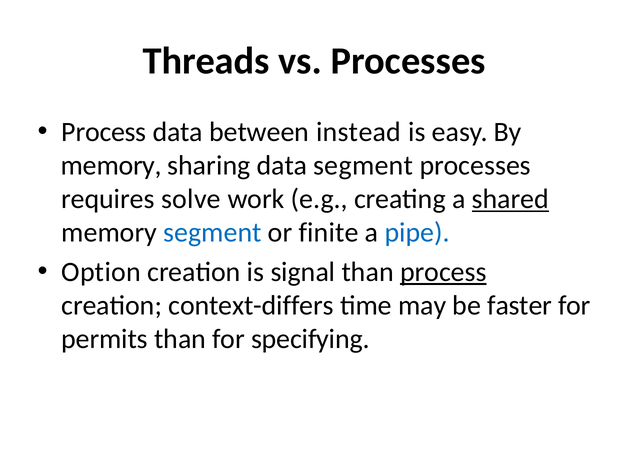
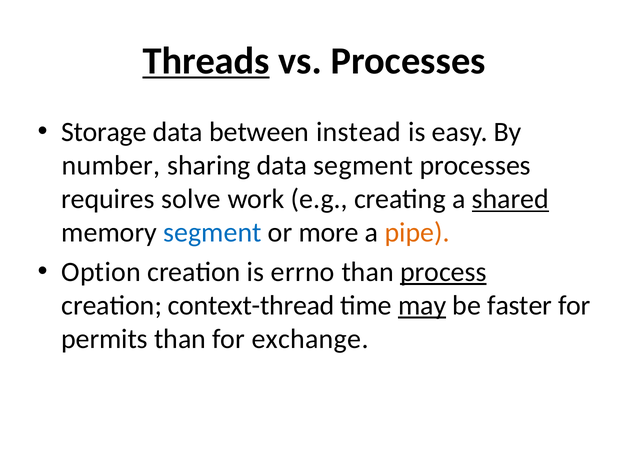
Threads underline: none -> present (206, 61)
Process: Process -> Storage (104, 132)
memory: memory -> number (111, 166)
finite: finite -> more (329, 233)
pipe colour: blue -> orange (417, 233)
signal: signal -> errno (303, 272)
context-differs: context-differs -> context-thread (251, 305)
may underline: none -> present (422, 305)
specifying: specifying -> exchange (310, 339)
